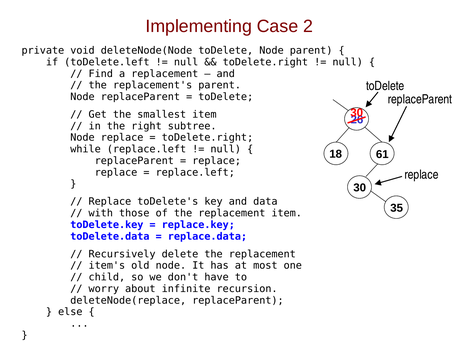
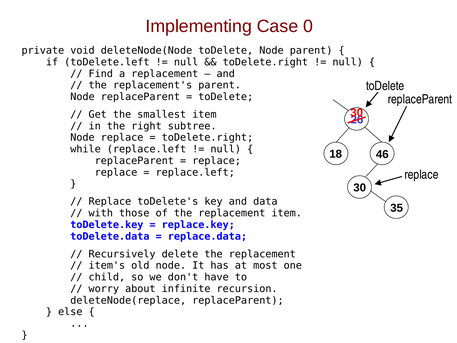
2: 2 -> 0 (308, 26)
61: 61 -> 46 (382, 154)
